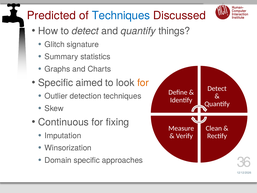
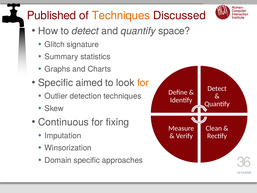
Predicted: Predicted -> Published (51, 15)
Techniques colour: blue -> orange (121, 15)
things: things -> space (174, 31)
